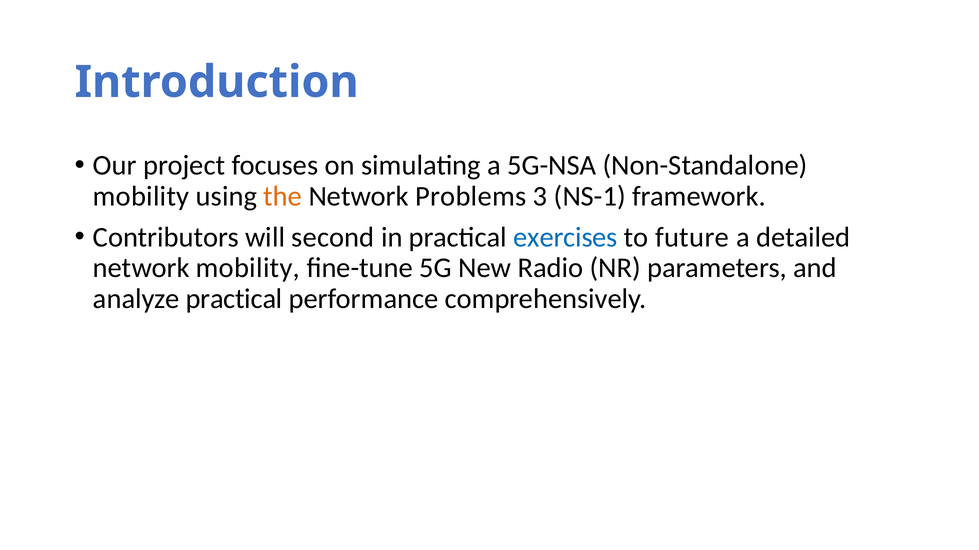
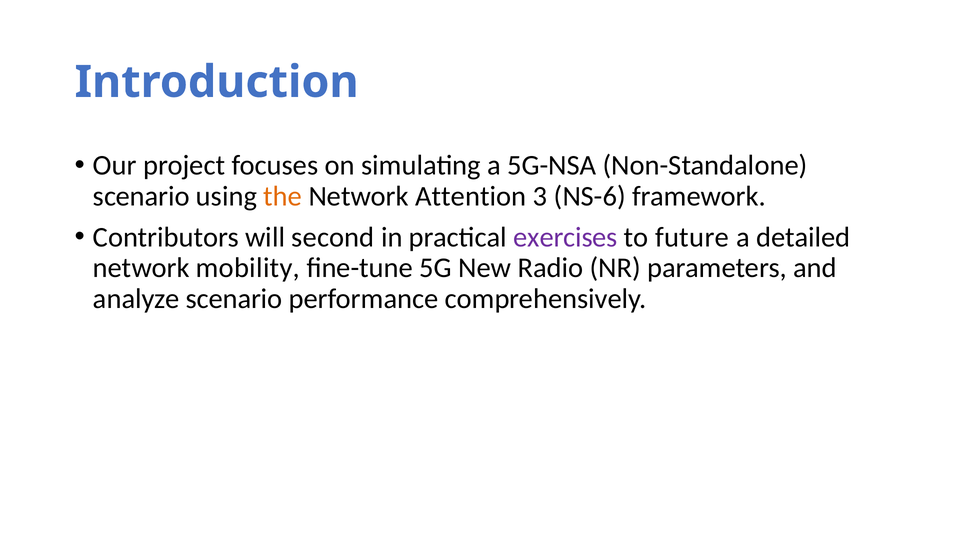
mobility: mobility -> scenario (141, 196)
Problems: Problems -> Attention (471, 196)
NS-1: NS-1 -> NS-6 (590, 196)
exercises colour: blue -> purple (565, 237)
analyze practical: practical -> scenario (234, 299)
